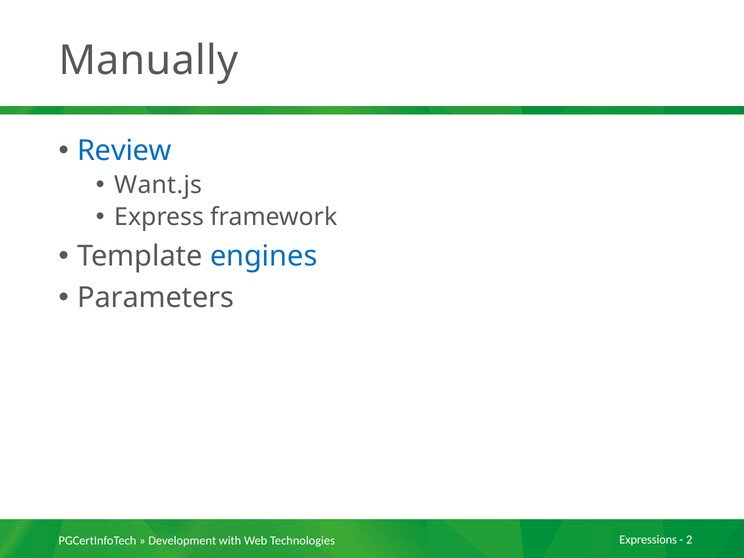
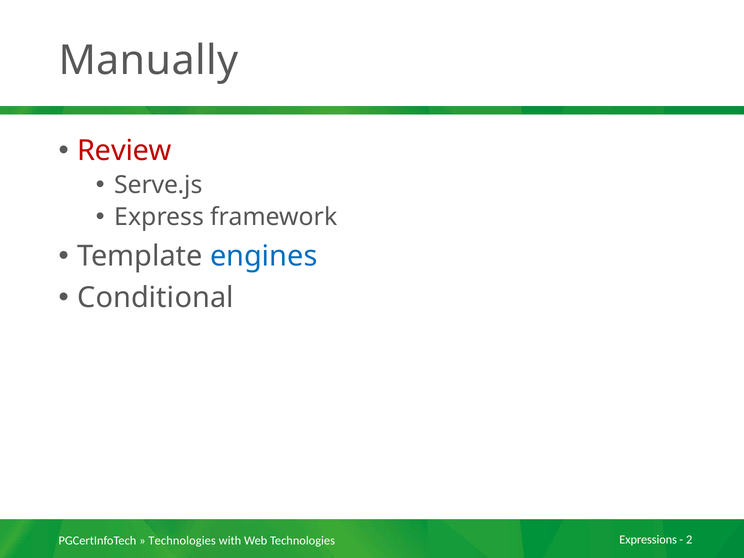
Review colour: blue -> red (124, 151)
Want.js: Want.js -> Serve.js (158, 185)
Parameters: Parameters -> Conditional (155, 298)
Development: Development -> Technologies (182, 540)
